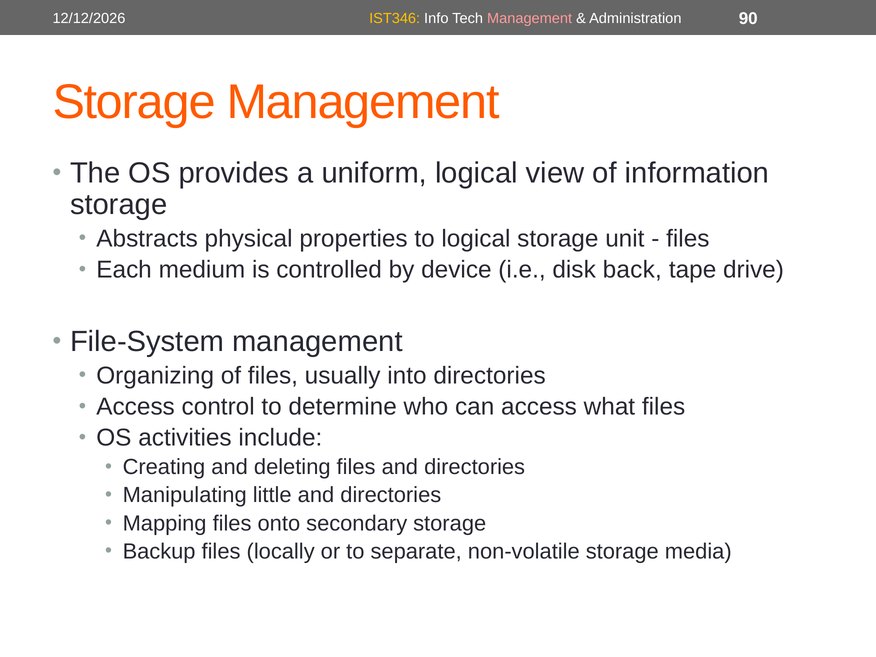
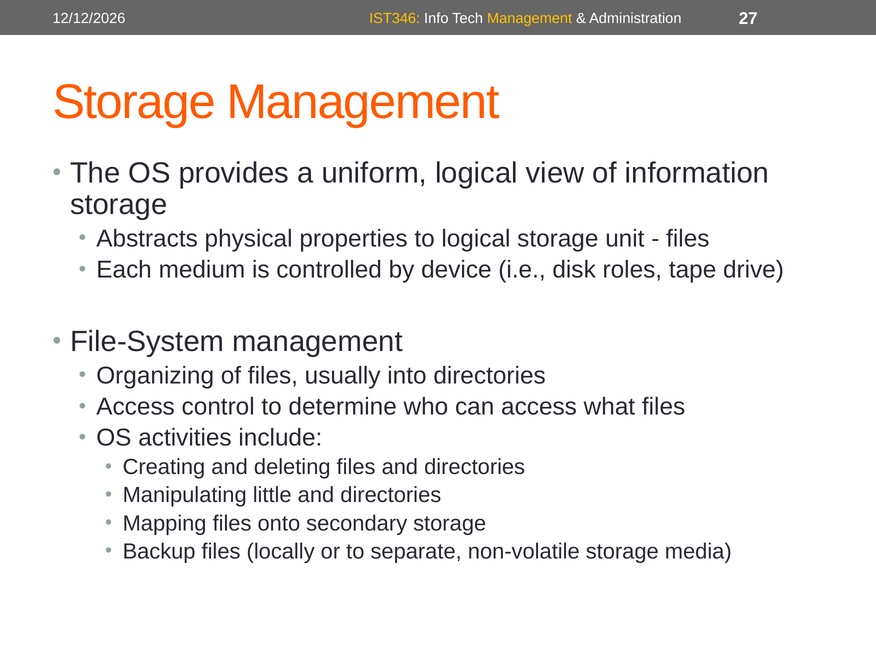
Management colour: pink -> yellow (530, 18)
90: 90 -> 27 (748, 19)
back: back -> roles (632, 270)
